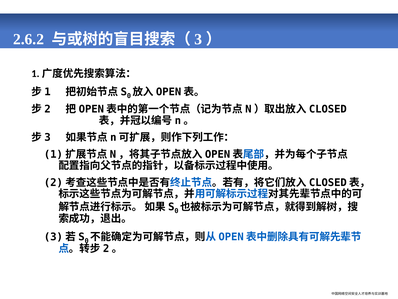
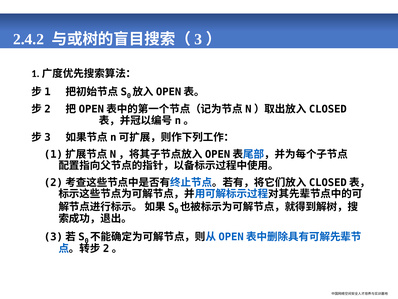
2.6.2: 2.6.2 -> 2.4.2 (29, 39)
